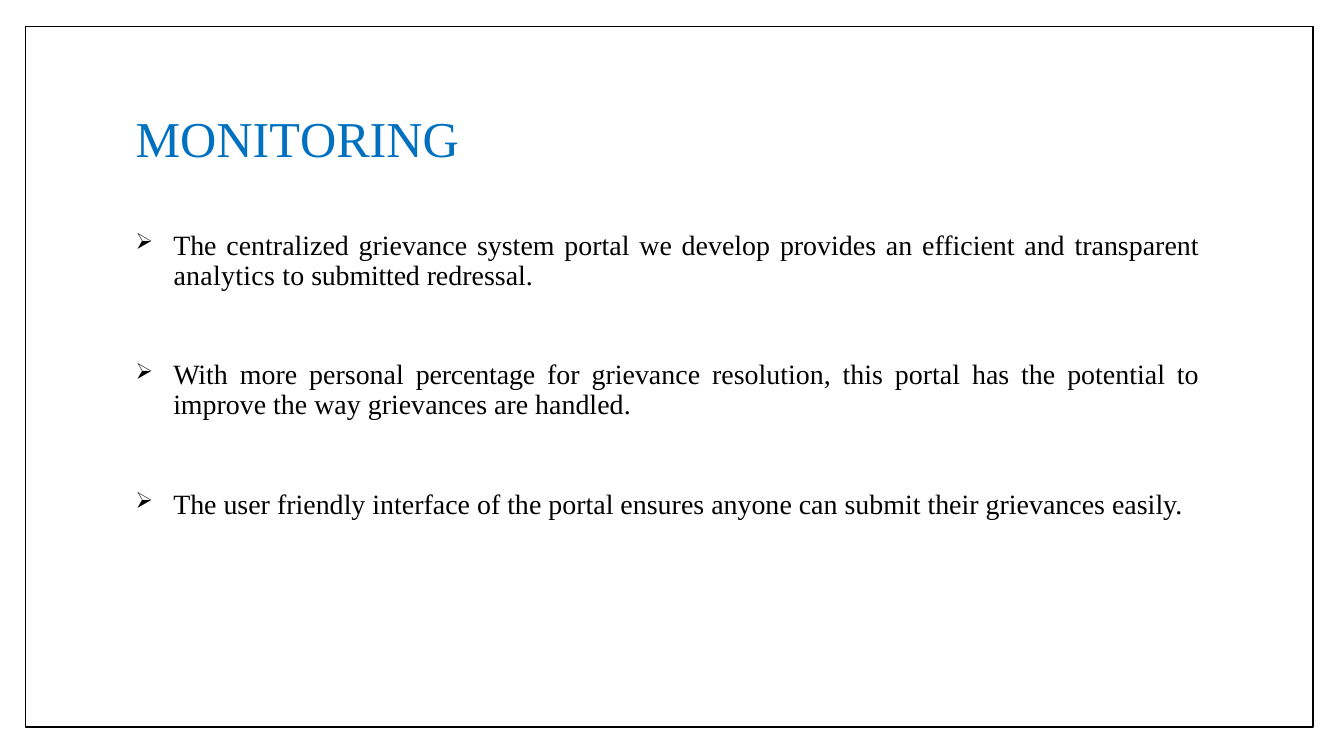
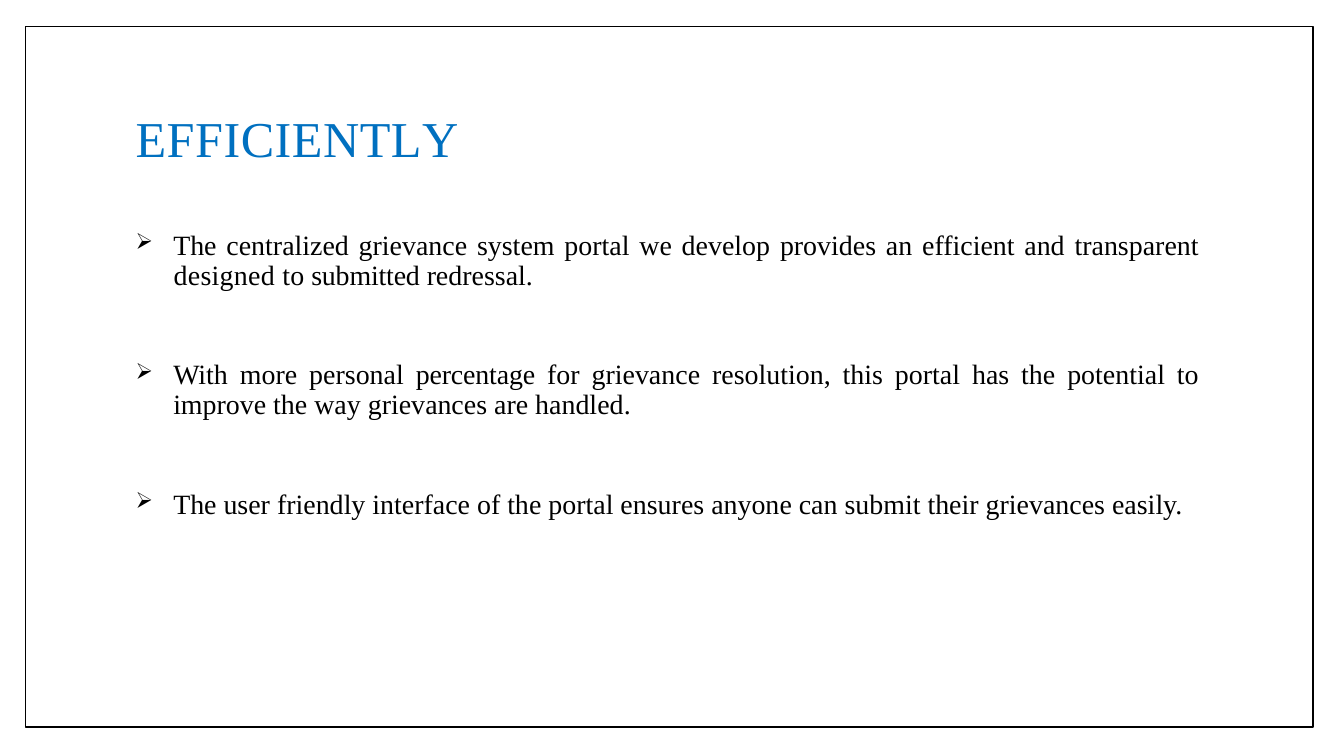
MONITORING: MONITORING -> EFFICIENTLY (297, 141)
analytics: analytics -> designed (224, 276)
